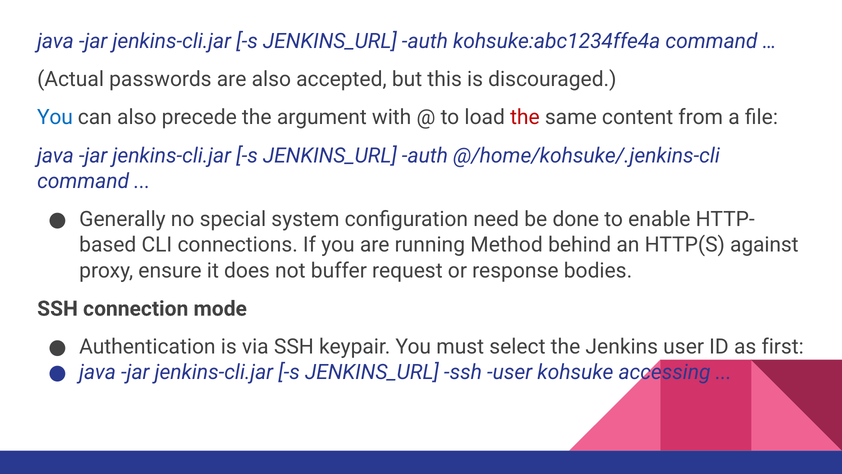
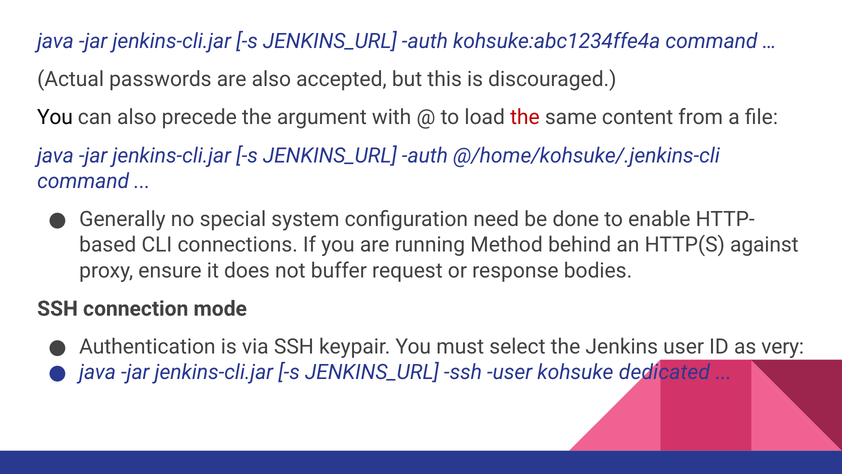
You colour: blue -> black (55, 117)
first: first -> very (783, 347)
accessing: accessing -> dedicated (664, 372)
